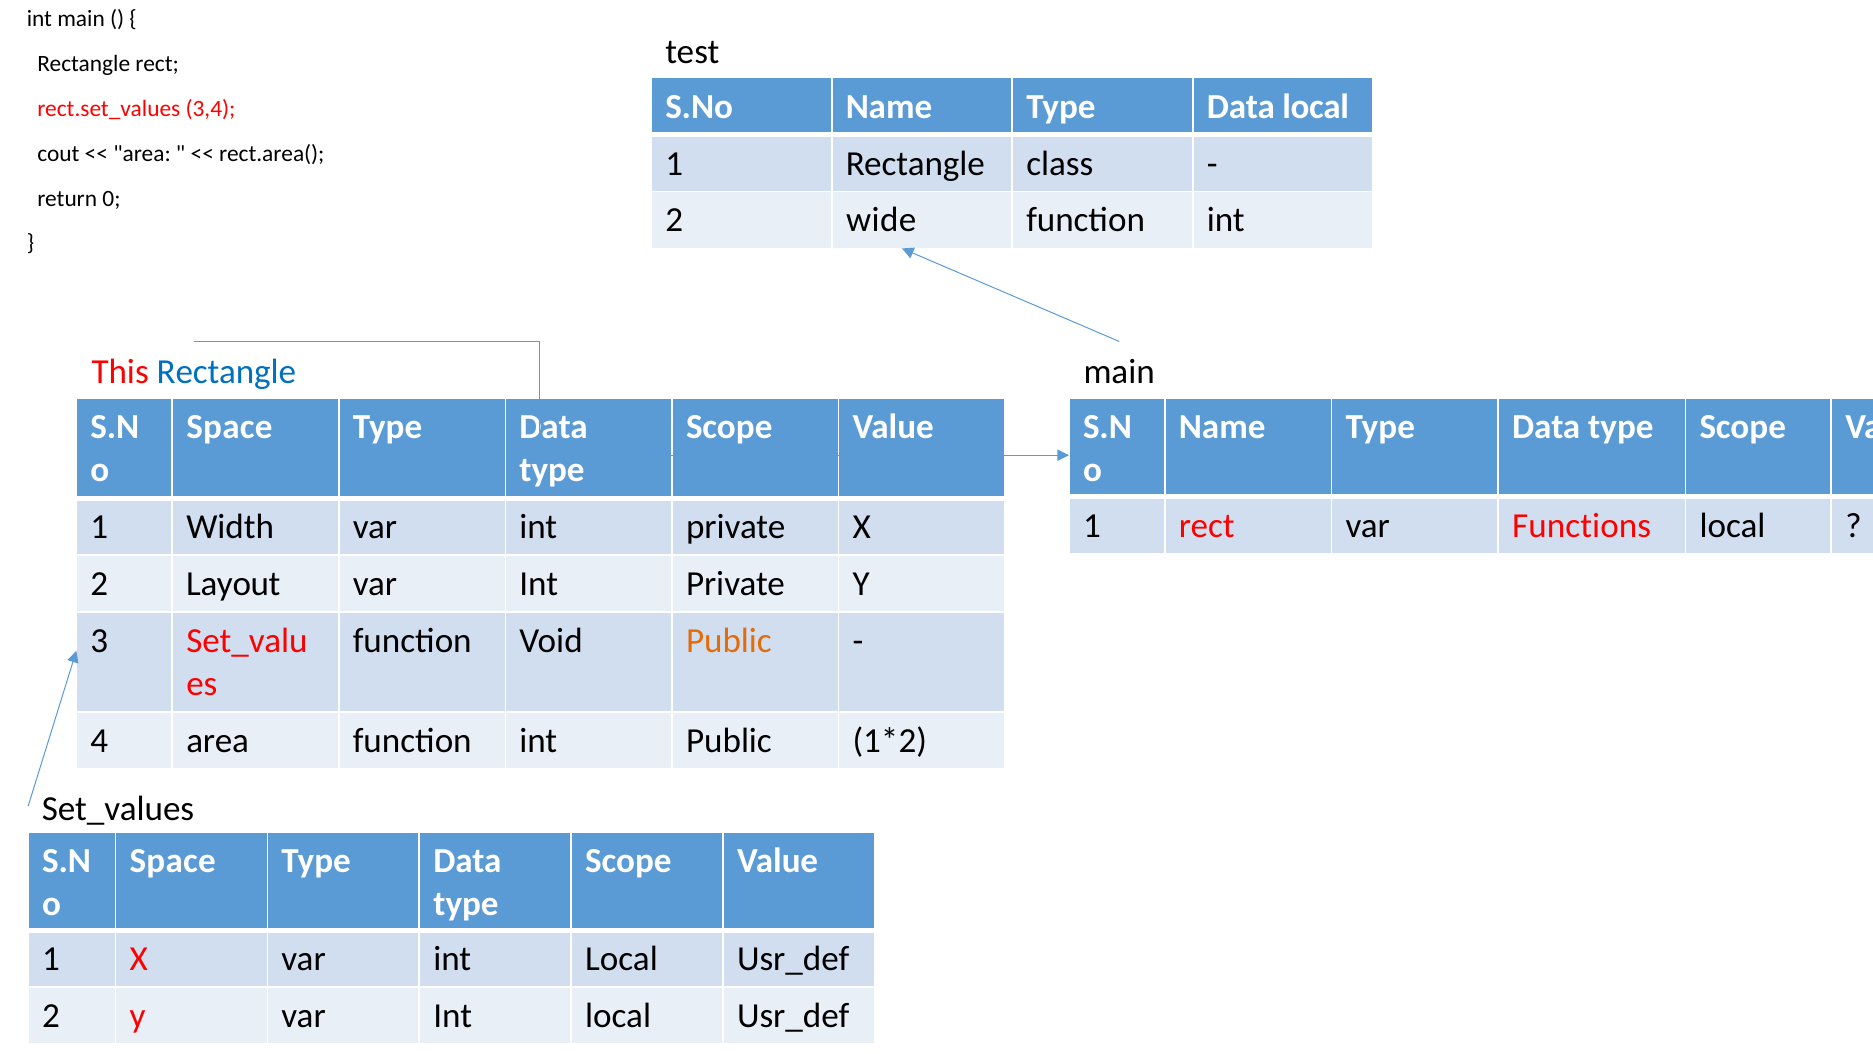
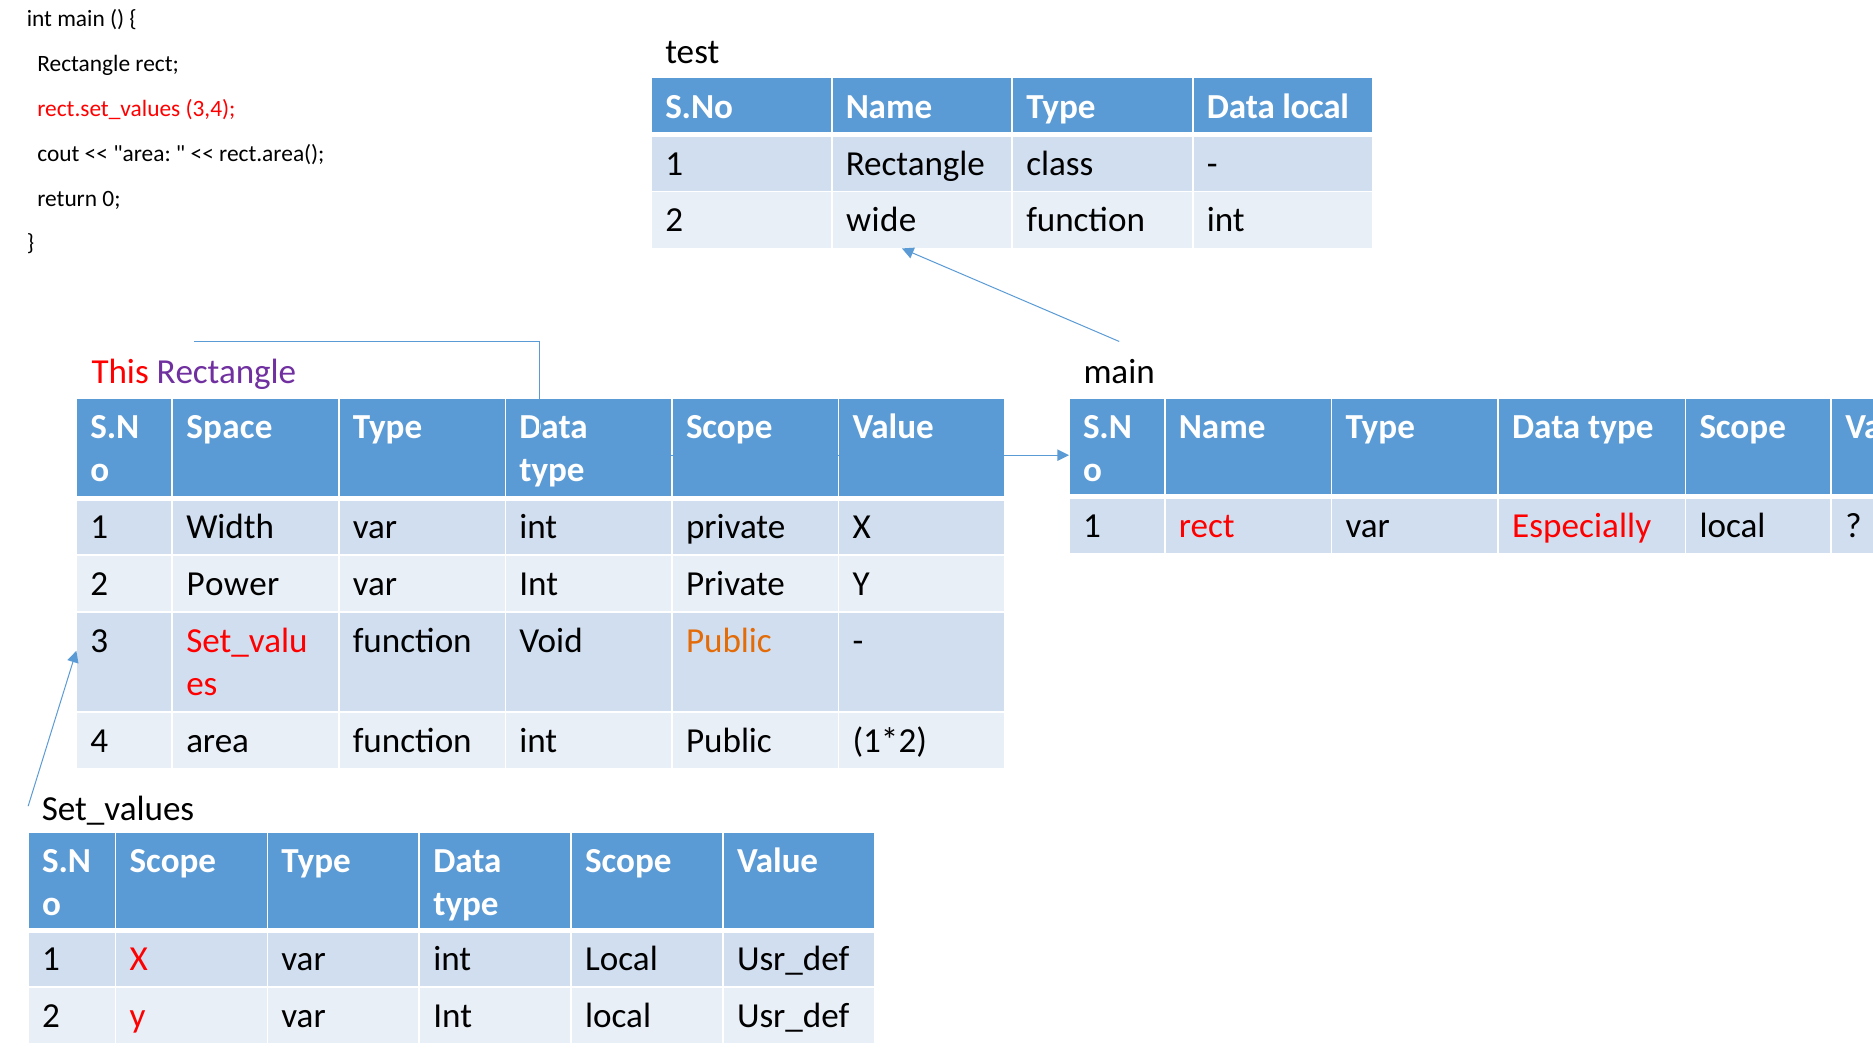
Rectangle colour: blue -> purple (226, 372)
Functions: Functions -> Especially (1582, 525)
Layout: Layout -> Power (233, 584)
Space: Space -> Scope (173, 860)
